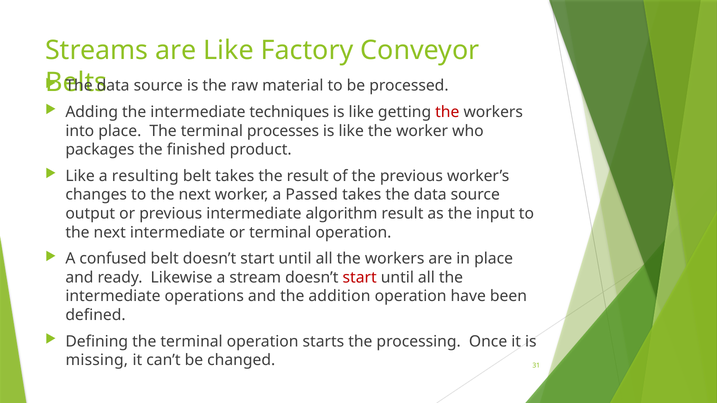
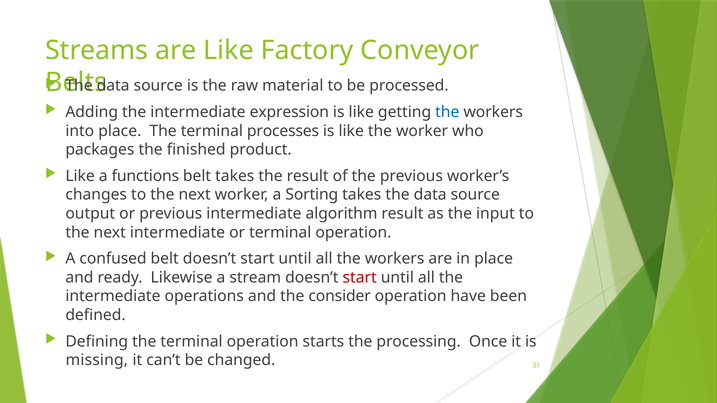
techniques: techniques -> expression (289, 112)
the colour: red -> blue (447, 112)
resulting: resulting -> functions (145, 176)
Passed: Passed -> Sorting (312, 195)
addition: addition -> consider (340, 297)
